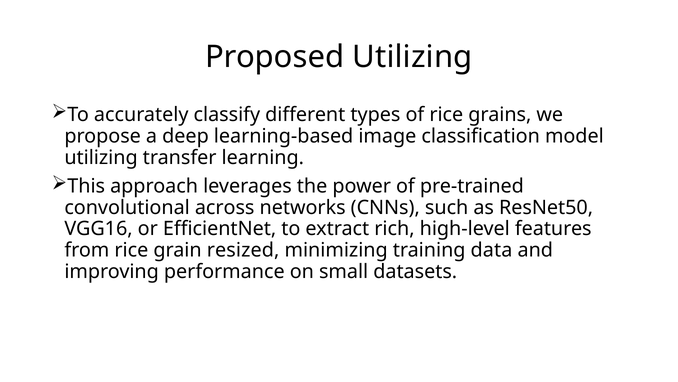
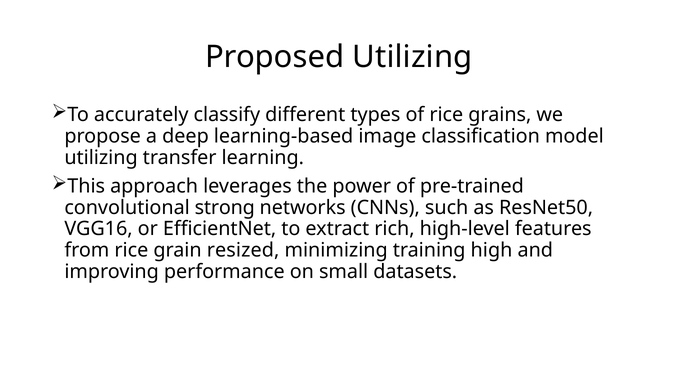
across: across -> strong (225, 207)
data: data -> high (492, 250)
